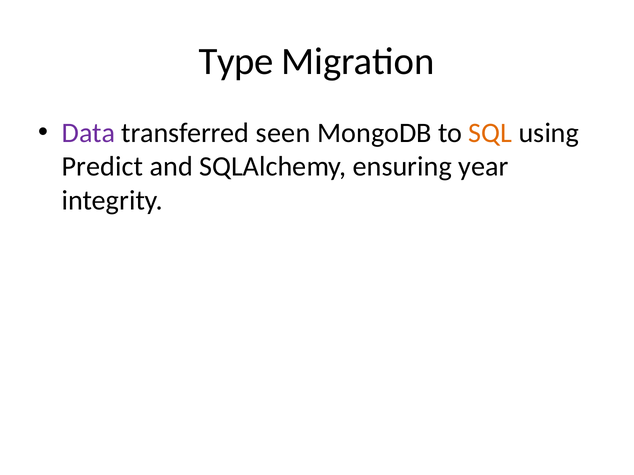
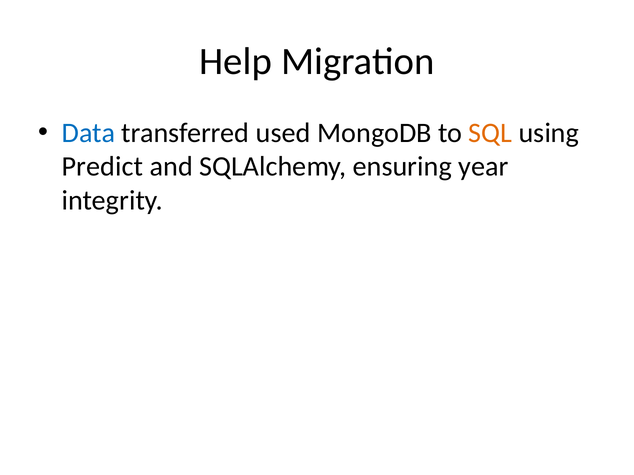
Type: Type -> Help (236, 61)
Data colour: purple -> blue (88, 133)
seen: seen -> used (283, 133)
